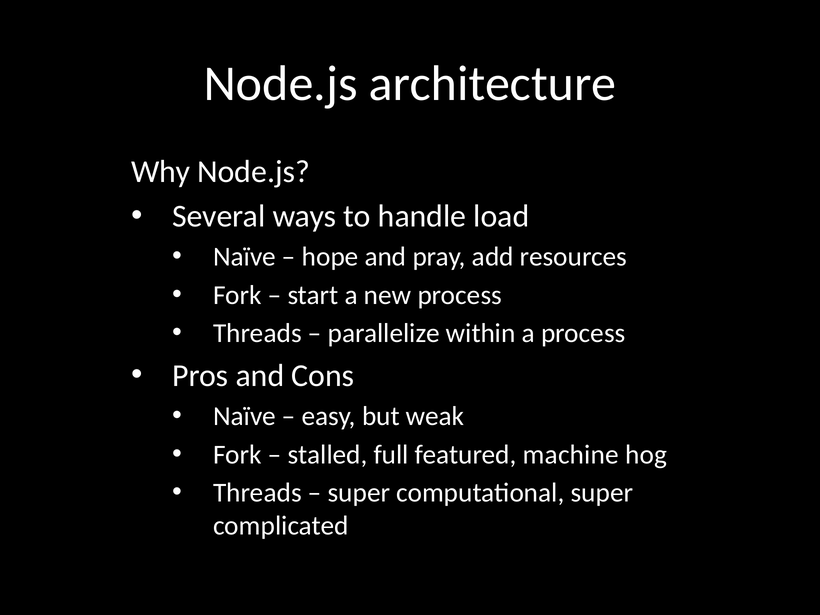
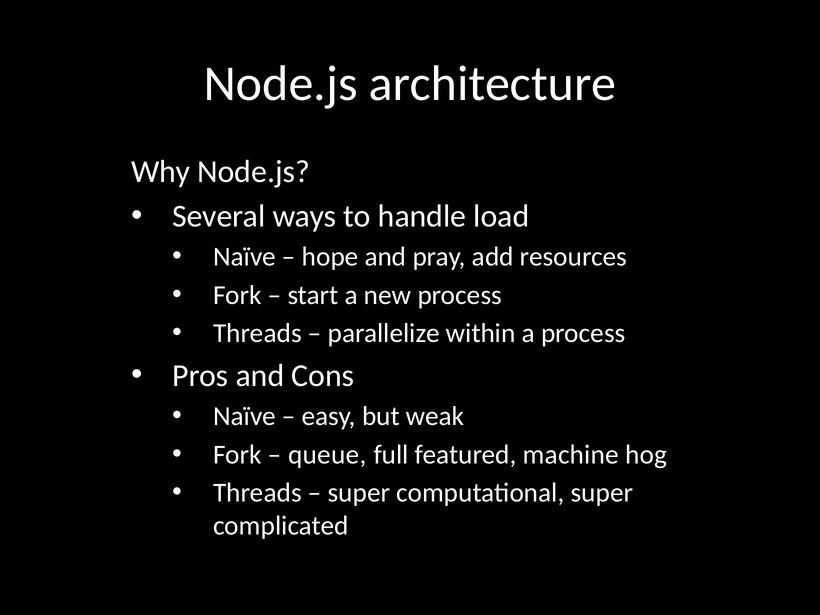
stalled: stalled -> queue (327, 455)
